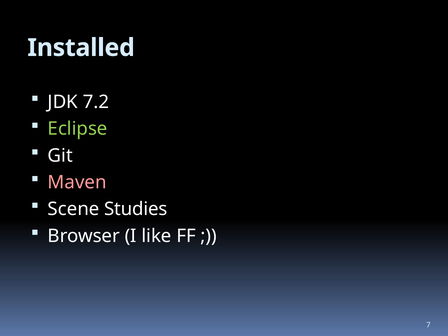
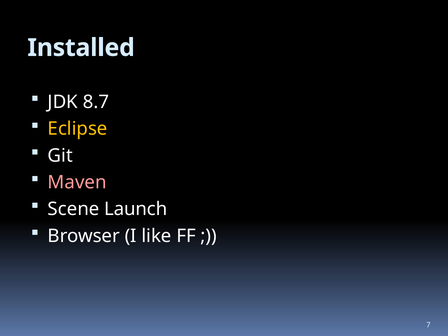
7.2: 7.2 -> 8.7 (96, 102)
Eclipse colour: light green -> yellow (78, 129)
Studies: Studies -> Launch (136, 209)
